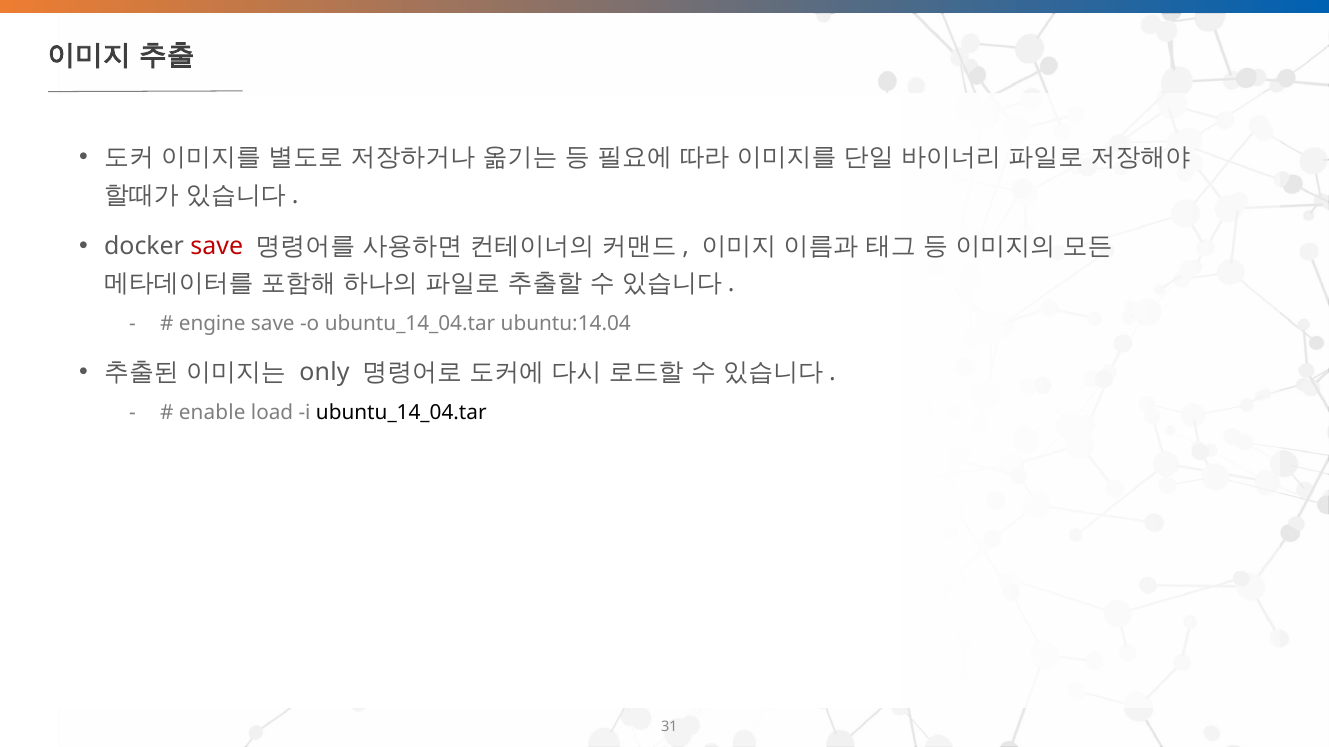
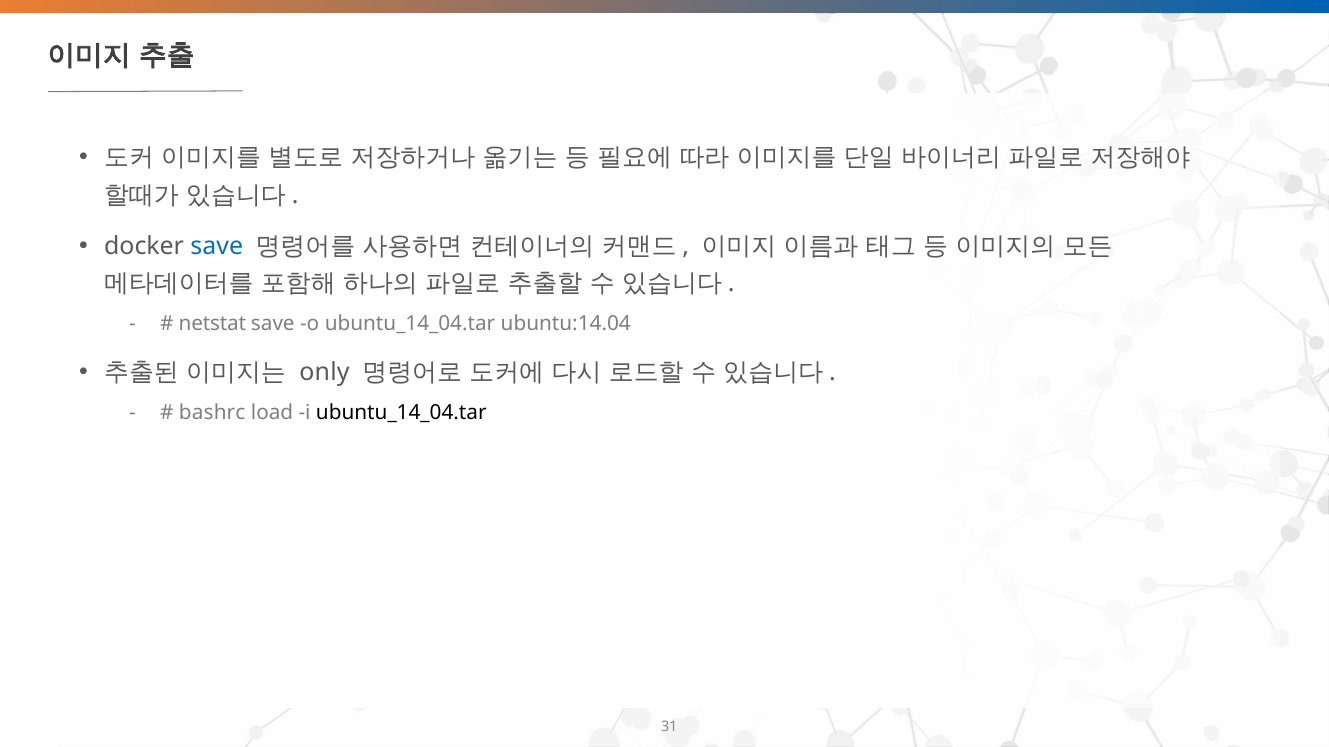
save colour: red -> blue (217, 246)
engine: engine -> netstat (212, 324)
enable: enable -> bashrc (212, 413)
